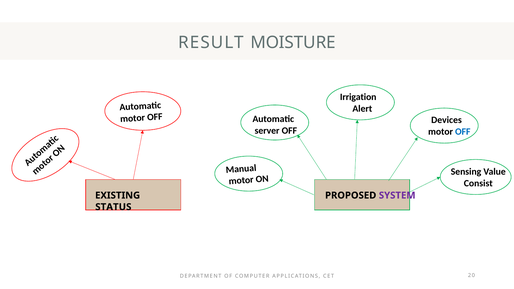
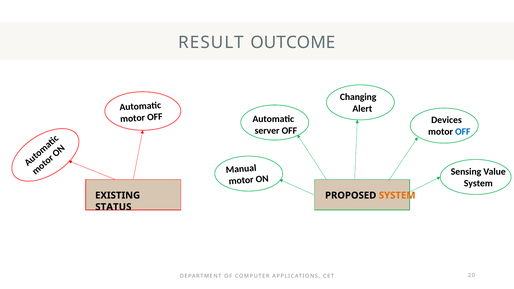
MOISTURE: MOISTURE -> OUTCOME (293, 43)
Irrigation: Irrigation -> Changing (358, 97)
Consist: Consist -> System (478, 183)
SYSTEM colour: purple -> orange (397, 195)
